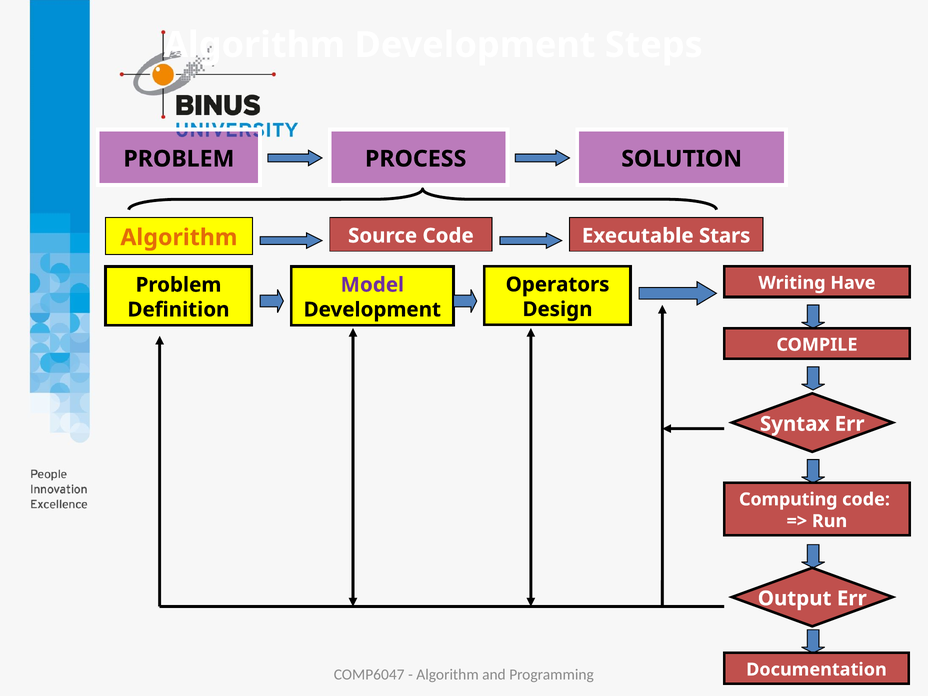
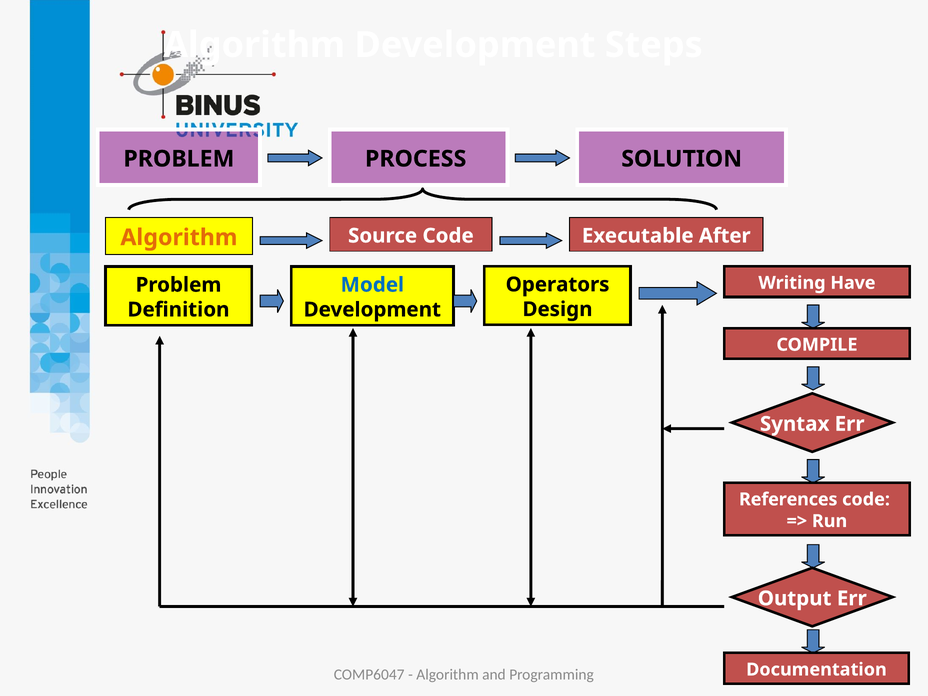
Stars: Stars -> After (725, 236)
Model colour: purple -> blue (372, 285)
Computing: Computing -> References (788, 499)
